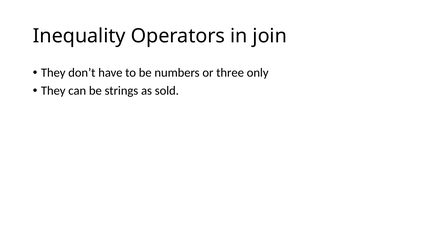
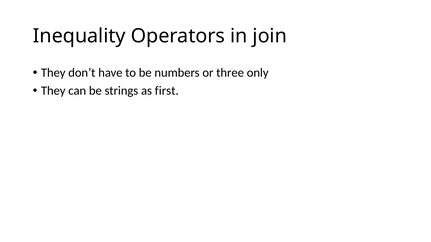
sold: sold -> first (167, 91)
